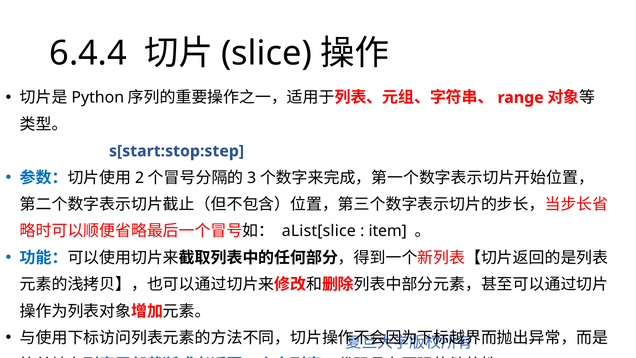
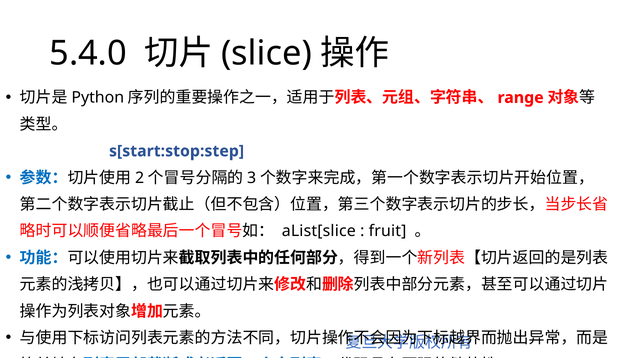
6.4.4: 6.4.4 -> 5.4.0 (88, 53)
item: item -> fruit (388, 231)
